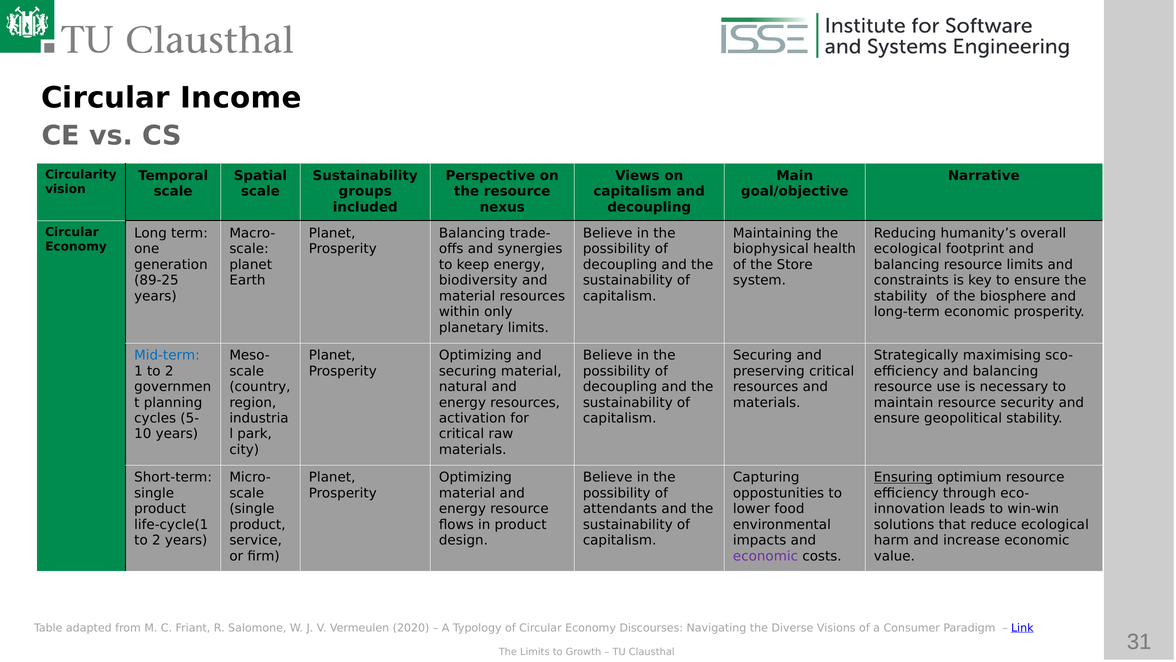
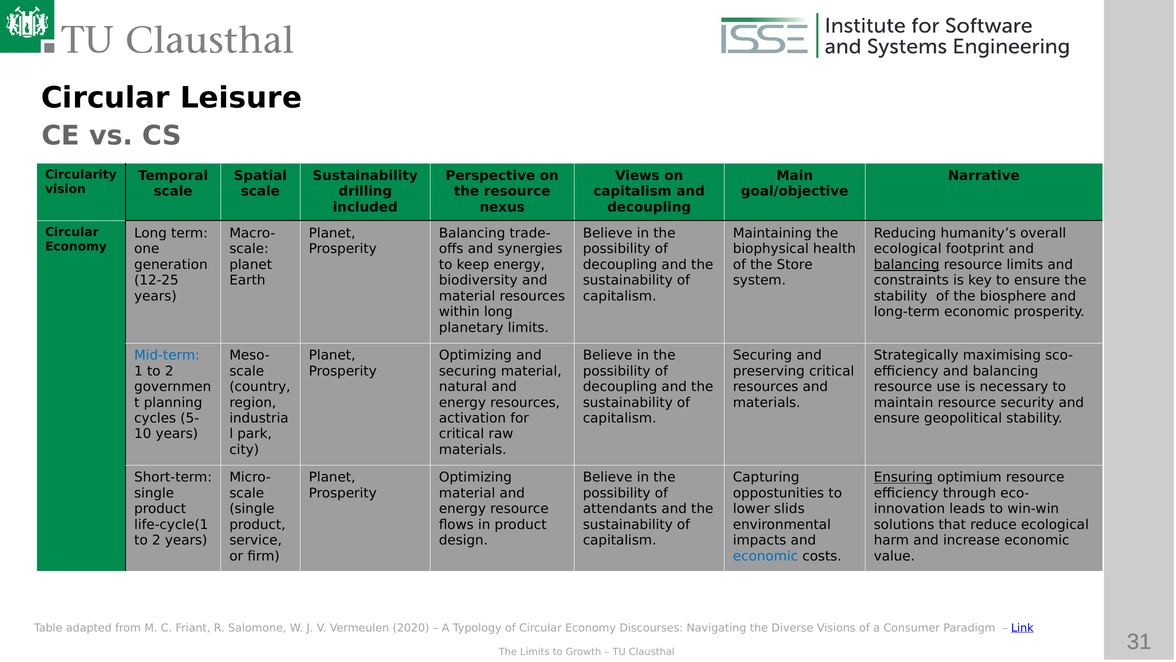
Income: Income -> Leisure (241, 98)
groups: groups -> drilling (365, 191)
balancing underline: none -> present (907, 264)
89-25: 89-25 -> 12-25 (156, 280)
within only: only -> long (498, 312)
food: food -> slids (789, 509)
economic colour: purple -> blue (766, 556)
